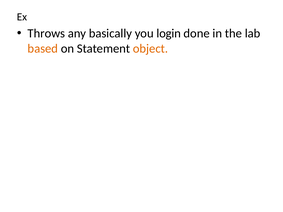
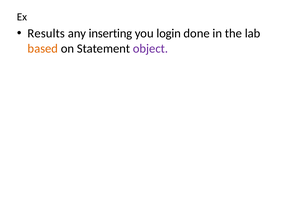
Throws: Throws -> Results (46, 33)
basically: basically -> inserting (110, 33)
object colour: orange -> purple (151, 49)
